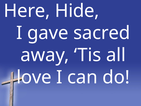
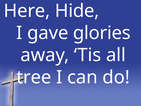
sacred: sacred -> glories (102, 33)
love: love -> tree (34, 77)
